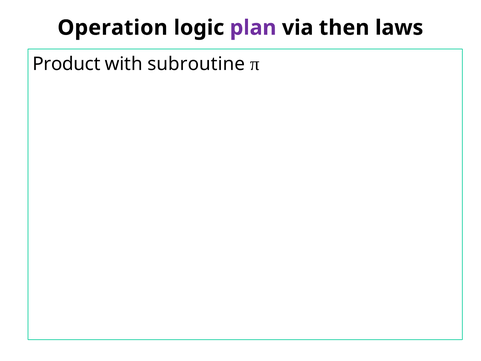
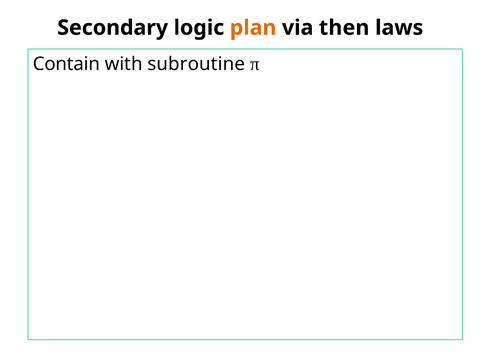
Operation: Operation -> Secondary (113, 28)
plan colour: purple -> orange (253, 28)
Product: Product -> Contain (66, 64)
